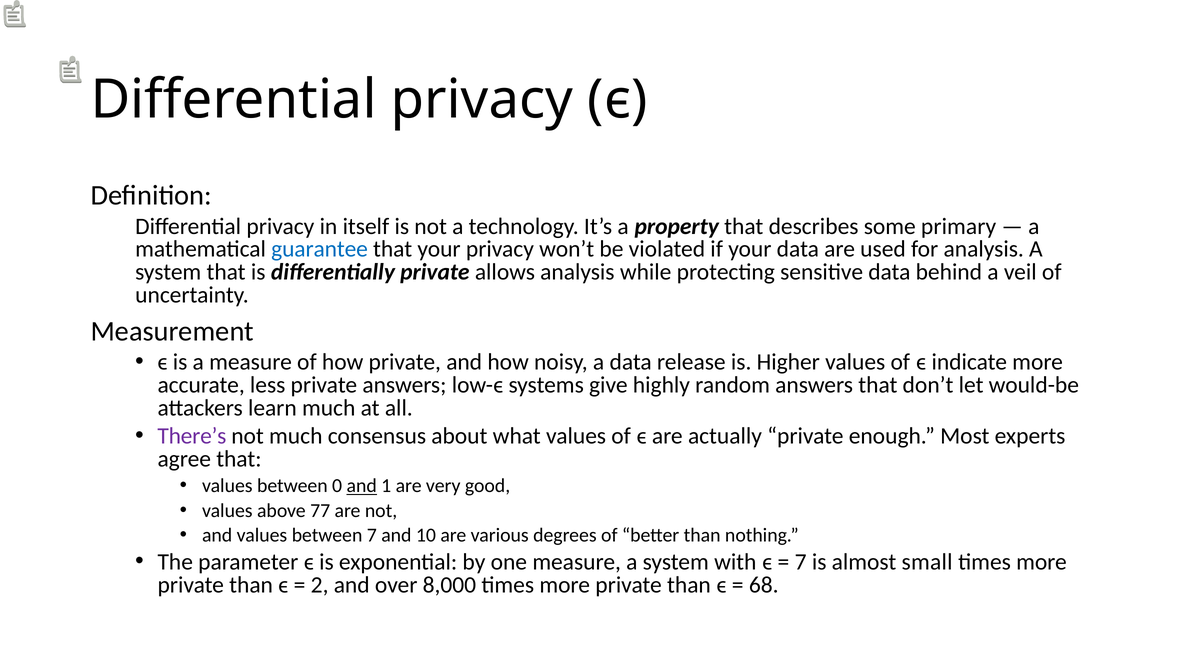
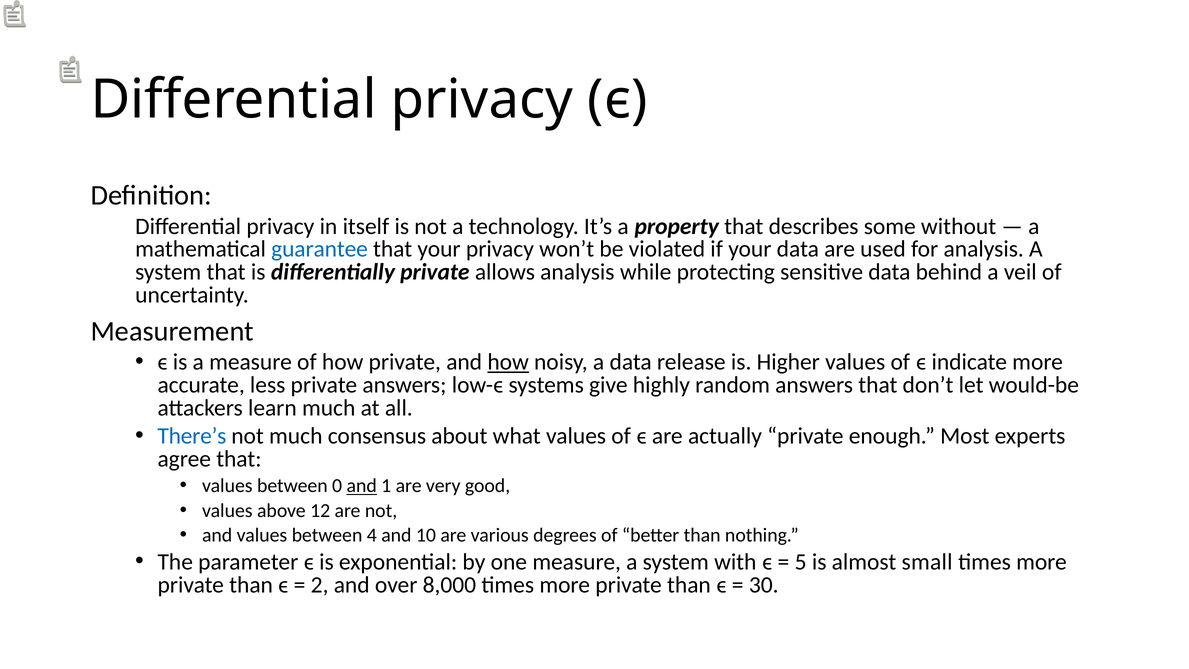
primary: primary -> without (959, 226)
how underline: none -> present (508, 362)
There’s colour: purple -> blue (192, 436)
77: 77 -> 12 (320, 510)
between 7: 7 -> 4 (372, 535)
7: 7 -> 5 (801, 562)
68: 68 -> 30 (764, 585)
